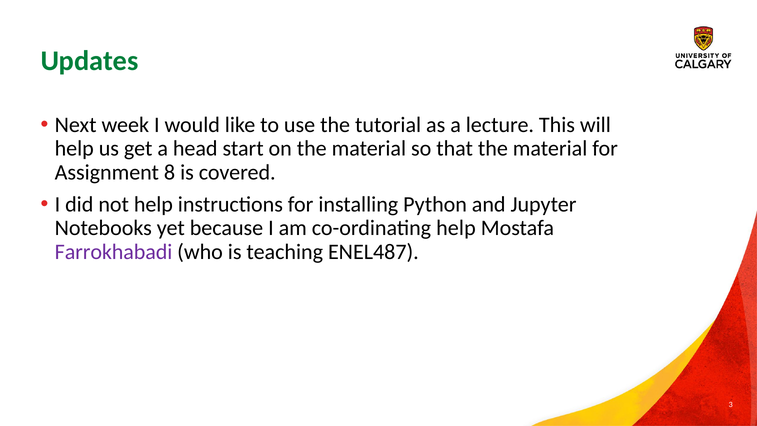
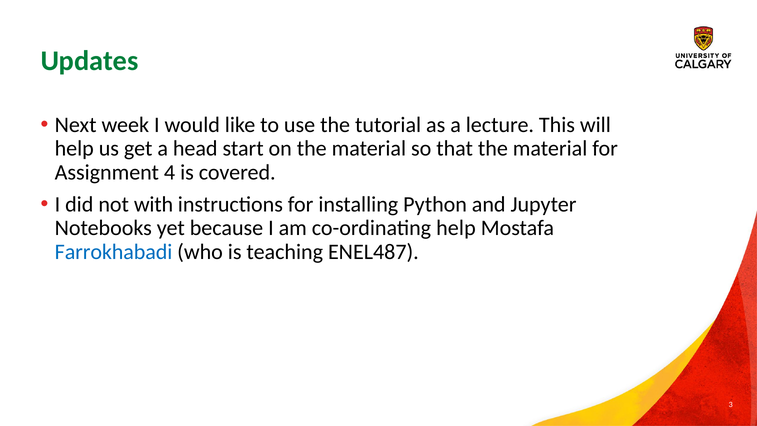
8: 8 -> 4 (170, 172)
not help: help -> with (154, 204)
Farrokhabadi colour: purple -> blue (114, 252)
